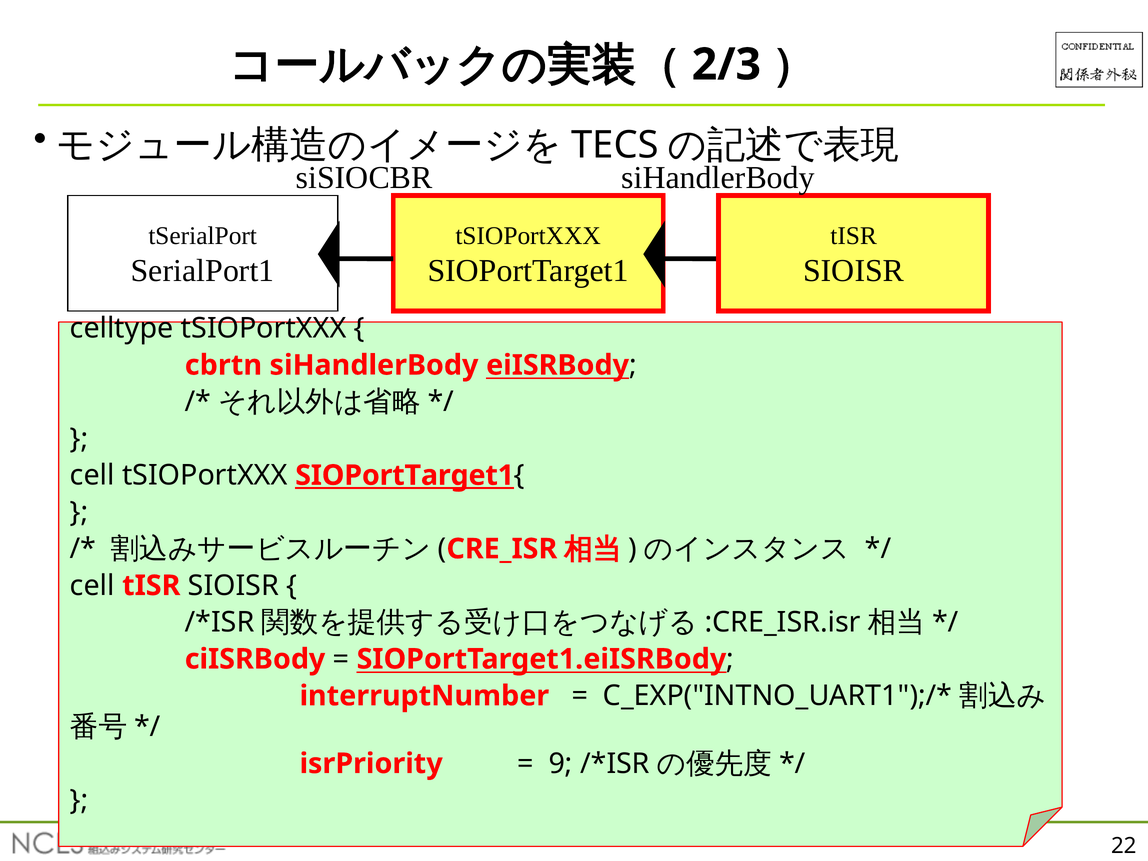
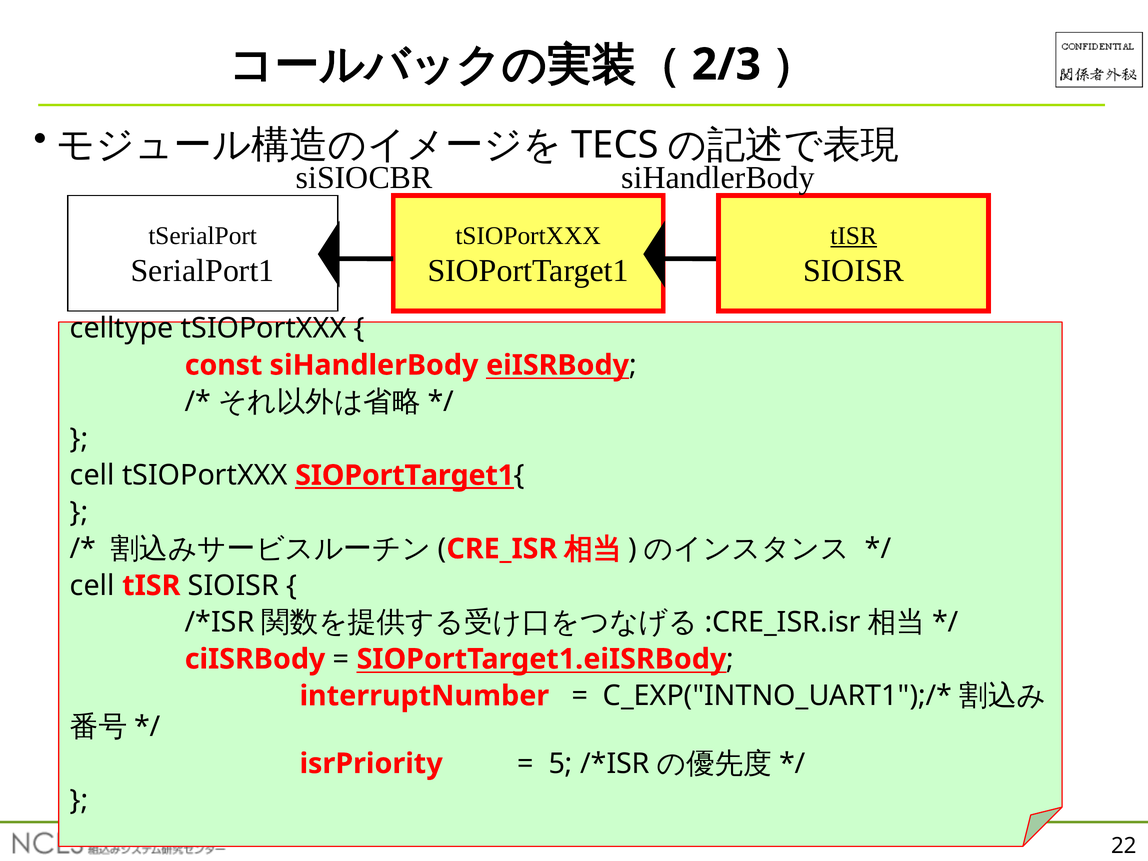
tISR underline: none -> present (854, 236)
cbrtn: cbrtn -> const (224, 365)
9: 9 -> 5 (561, 764)
